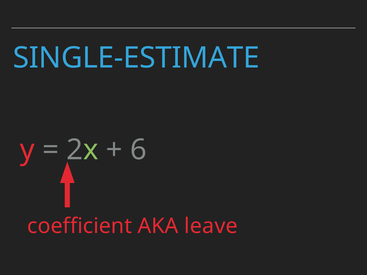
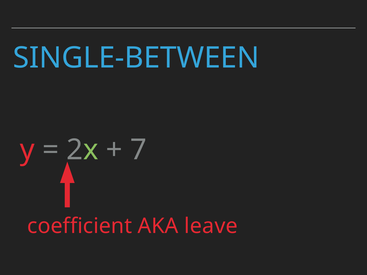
SINGLE-ESTIMATE: SINGLE-ESTIMATE -> SINGLE-BETWEEN (136, 58)
6: 6 -> 7 (138, 150)
